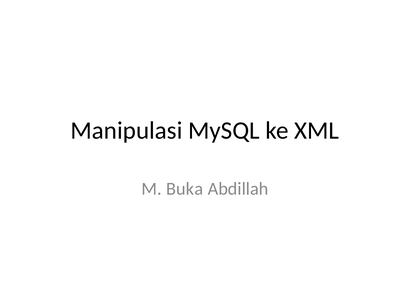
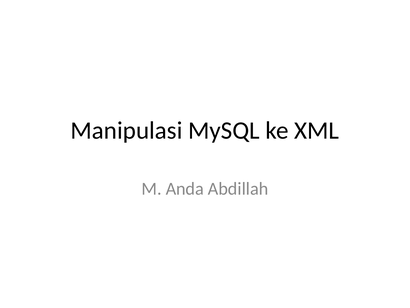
Buka: Buka -> Anda (185, 189)
